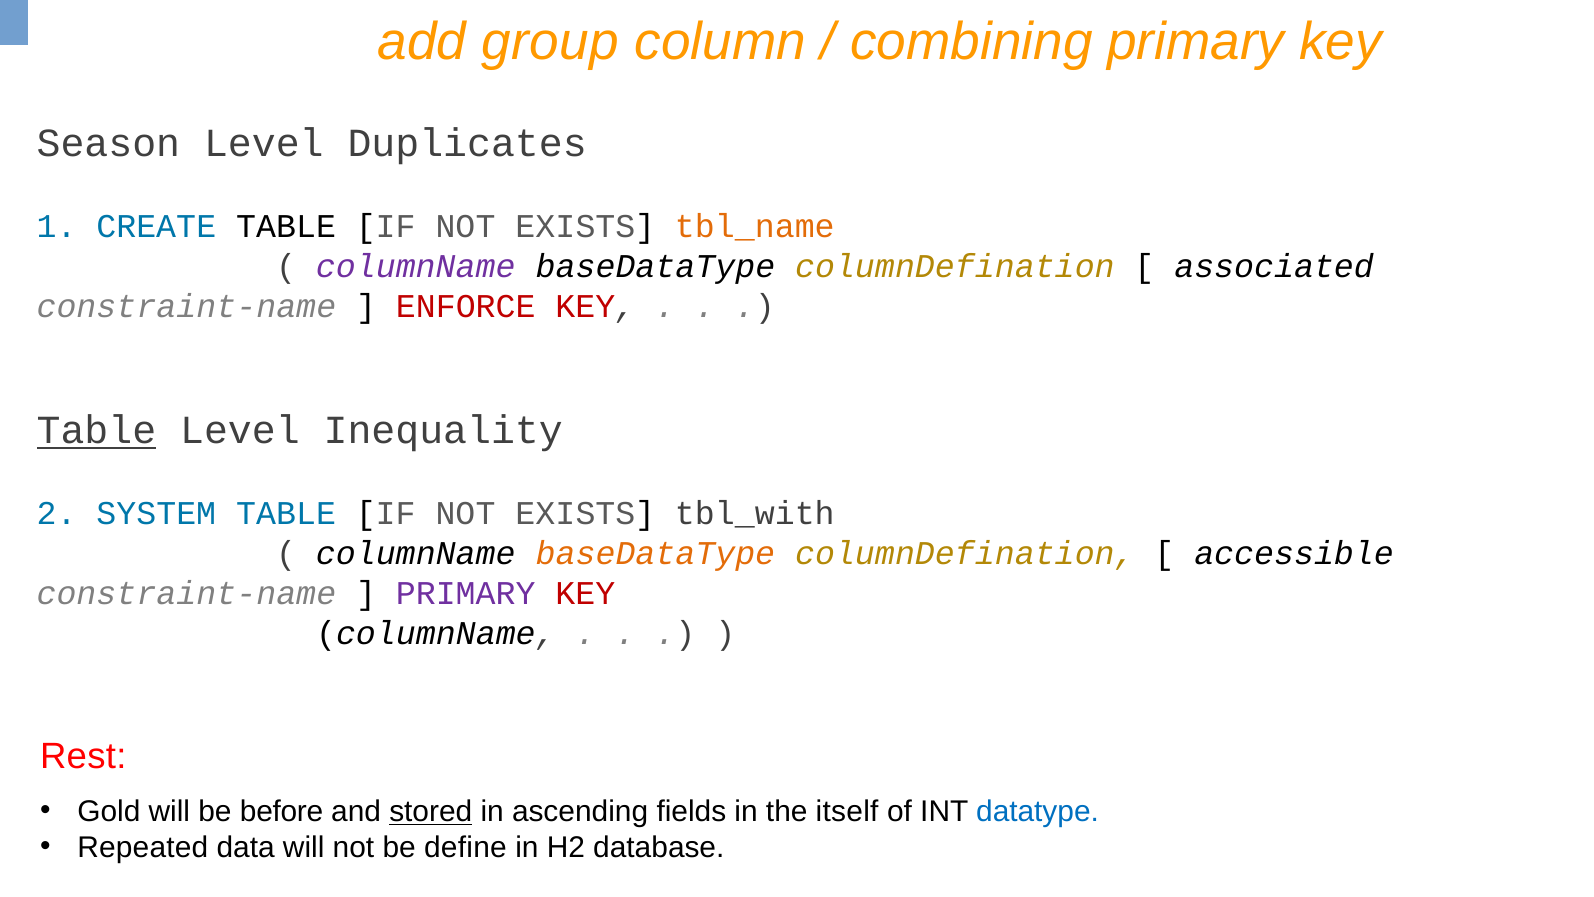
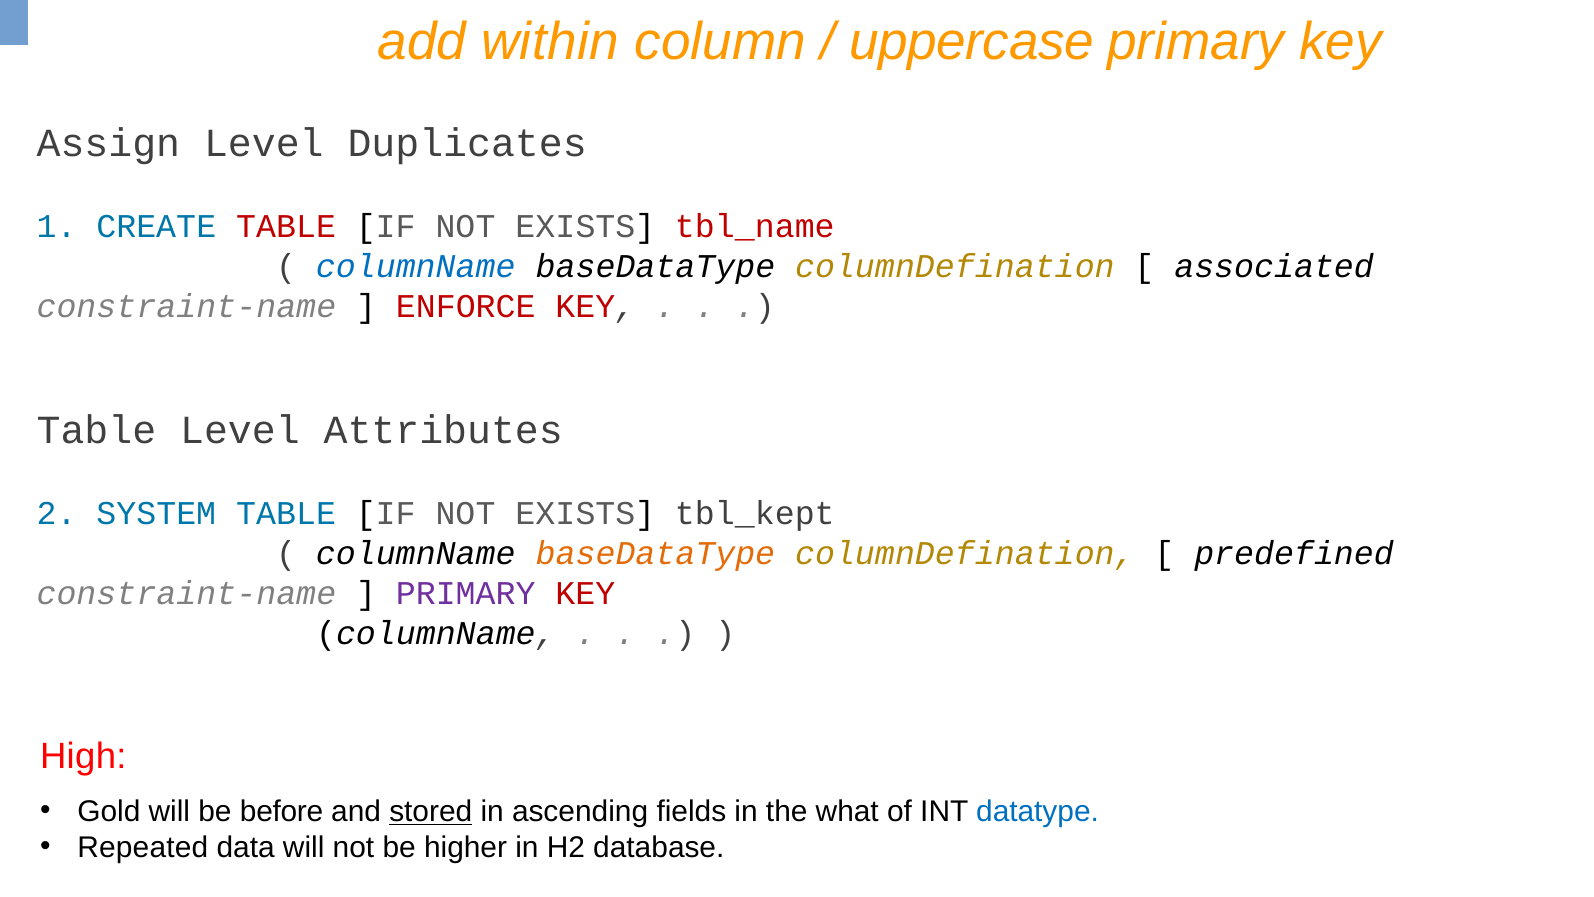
group: group -> within (550, 41)
combining: combining -> uppercase (972, 41)
Season: Season -> Assign (108, 144)
TABLE colour: black -> red (286, 227)
tbl_name colour: orange -> red (755, 227)
columnName colour: purple -> blue (416, 267)
Table underline: present -> none (96, 431)
Inequality: Inequality -> Attributes (443, 431)
tbl_with: tbl_with -> tbl_kept (755, 514)
accessible: accessible -> predefined (1294, 554)
Rest: Rest -> High (83, 756)
itself: itself -> what (847, 811)
define: define -> higher (466, 847)
